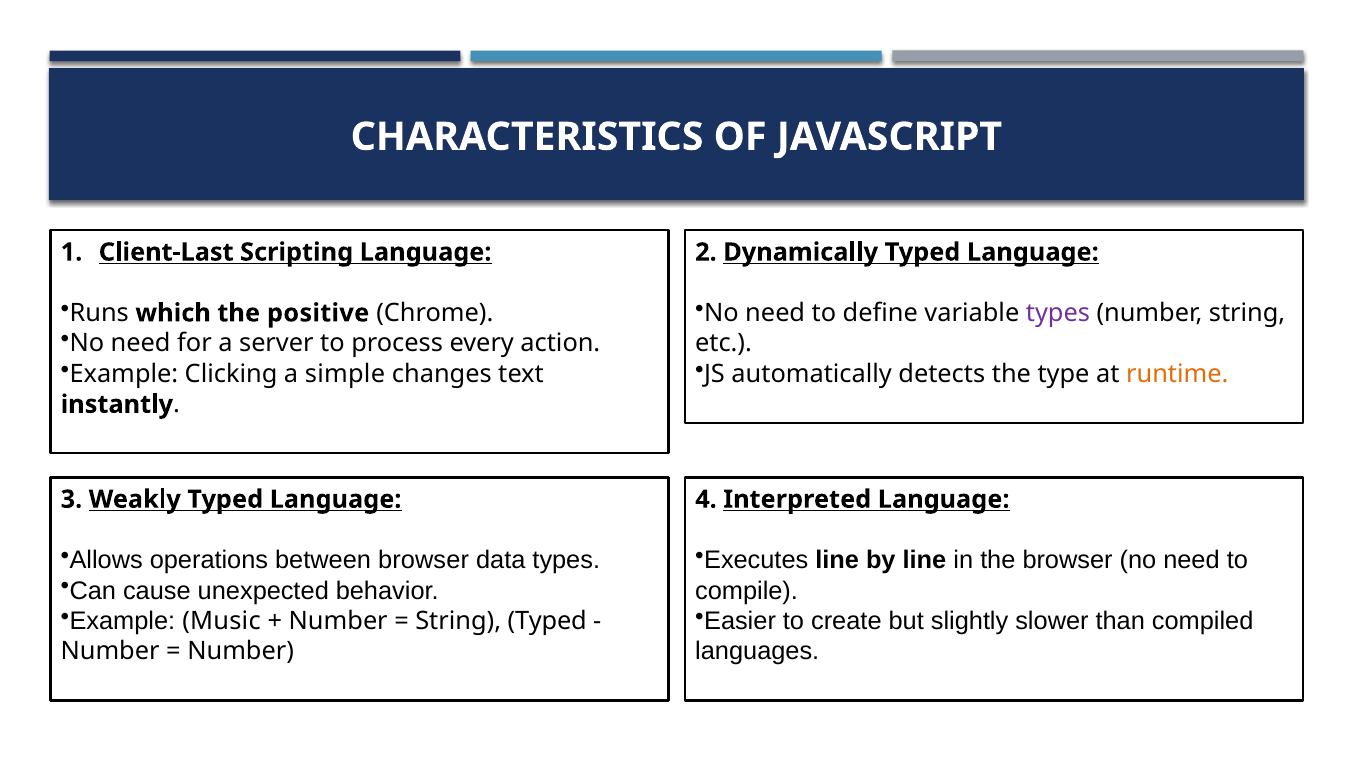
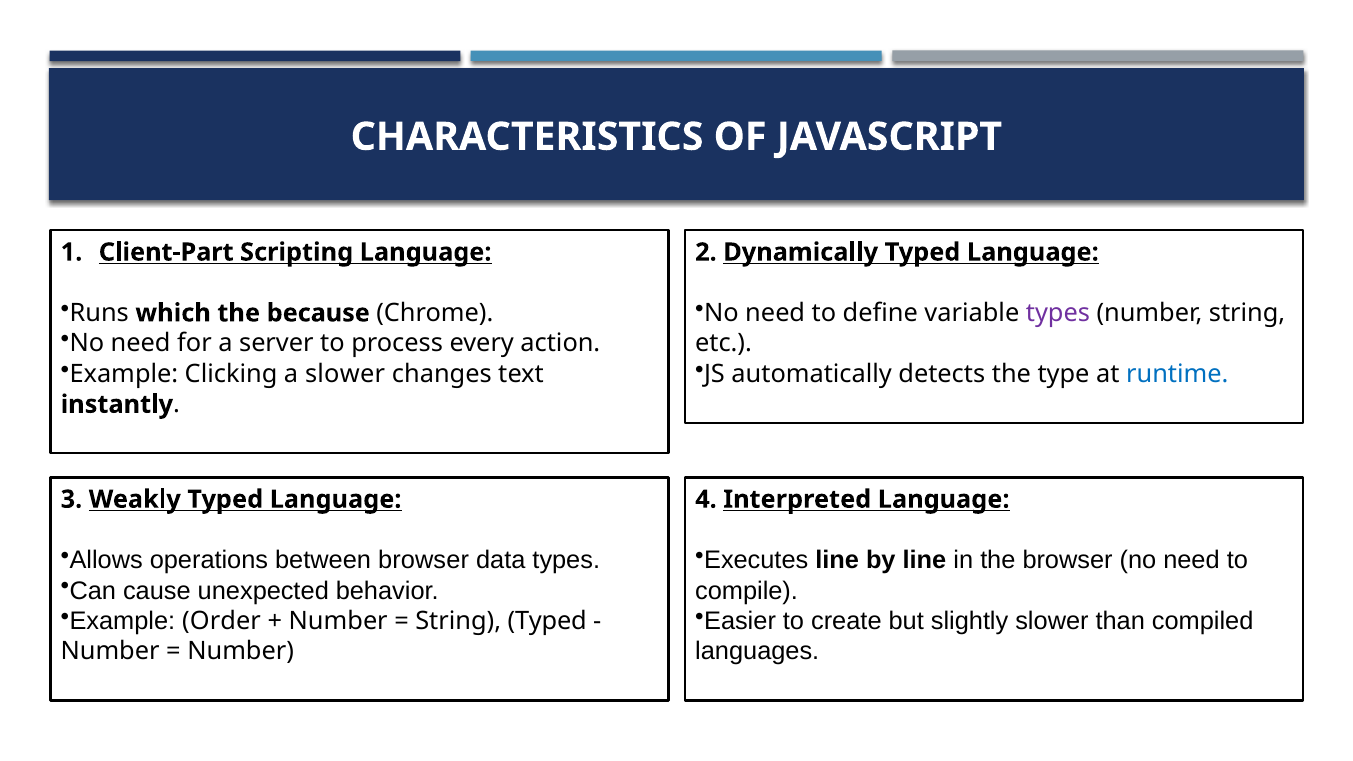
Client-Last: Client-Last -> Client-Part (166, 252)
positive: positive -> because (318, 313)
a simple: simple -> slower (345, 374)
runtime colour: orange -> blue (1177, 374)
Music: Music -> Order (222, 621)
